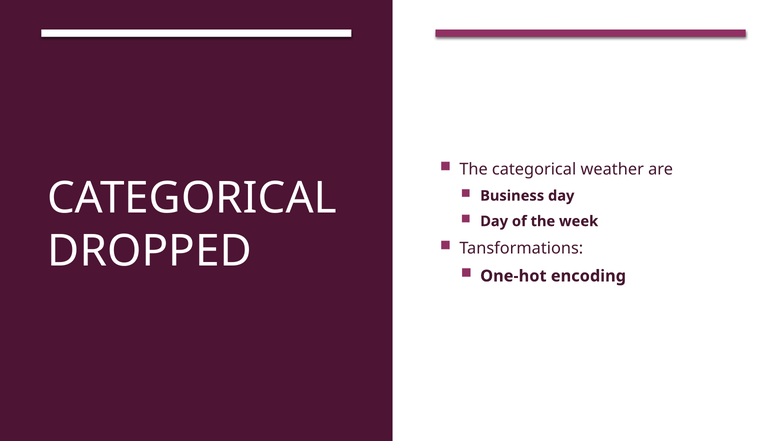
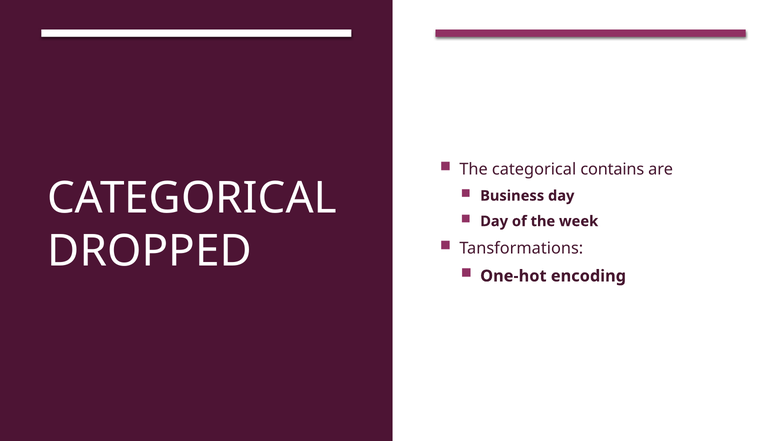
weather: weather -> contains (612, 169)
